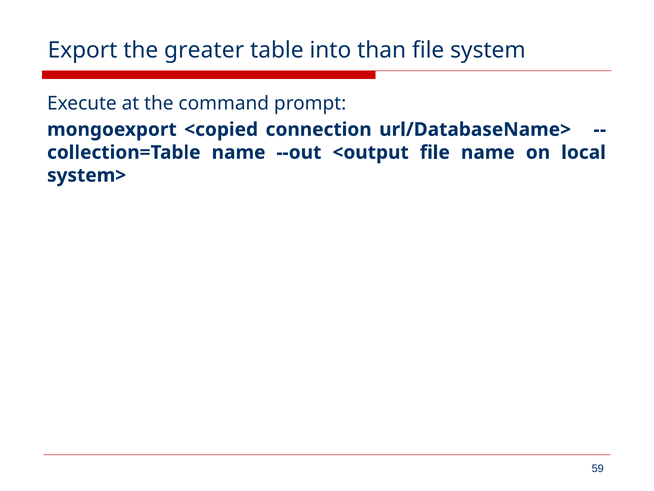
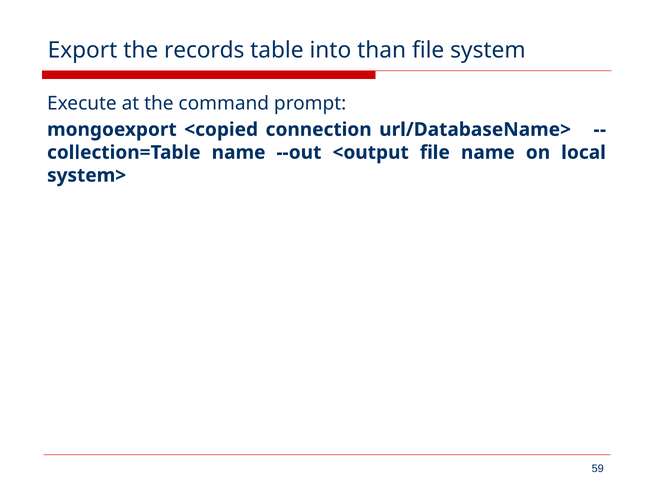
greater: greater -> records (204, 50)
